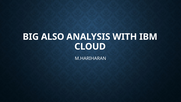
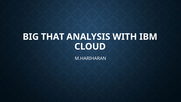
ALSO: ALSO -> THAT (53, 37)
